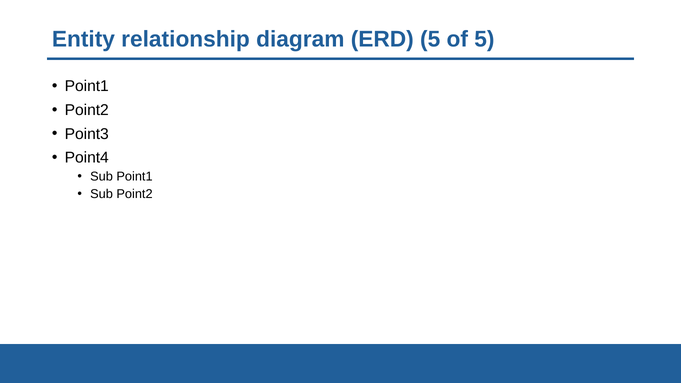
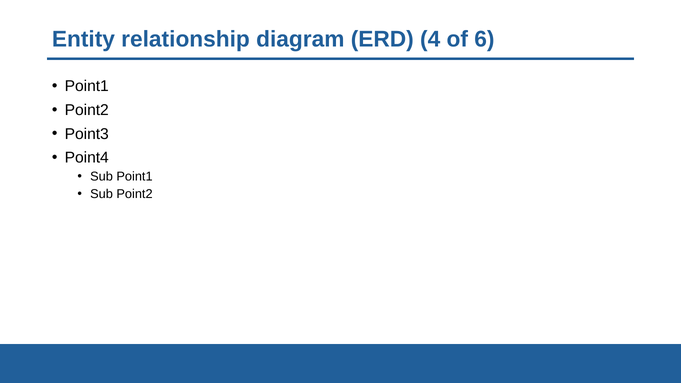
ERD 5: 5 -> 4 (430, 39)
of 5: 5 -> 6 (484, 39)
